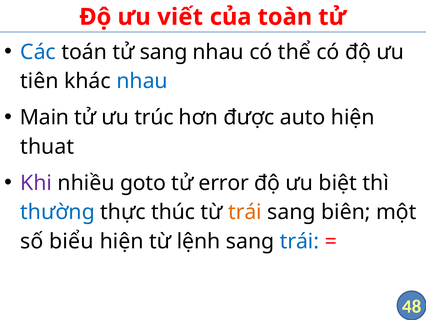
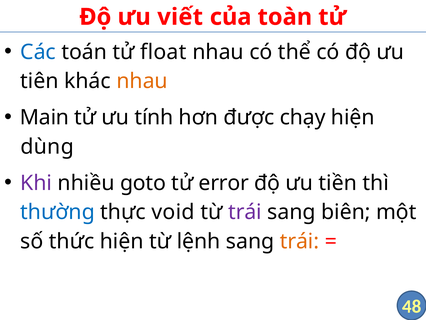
tử sang: sang -> float (163, 52)
nhau colour: blue -> orange (142, 81)
trúc: trúc -> tính (154, 117)
auto: auto -> chạy (303, 117)
thuat: thuat -> dùng (47, 146)
biệt: biệt -> tiền (338, 183)
thúc: thúc -> void (173, 212)
trái colour: orange -> purple (245, 212)
biểu: biểu -> thức (72, 241)
trái colour: blue -> orange (299, 241)
